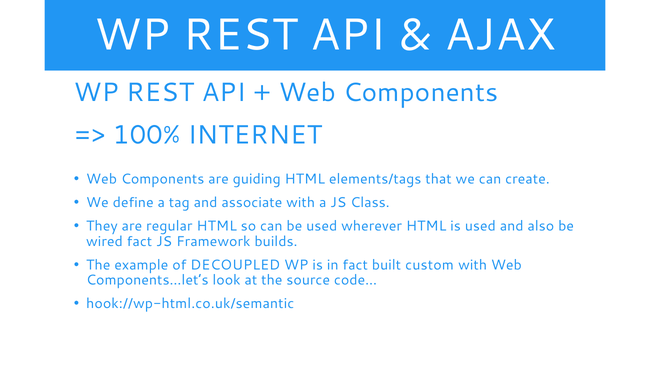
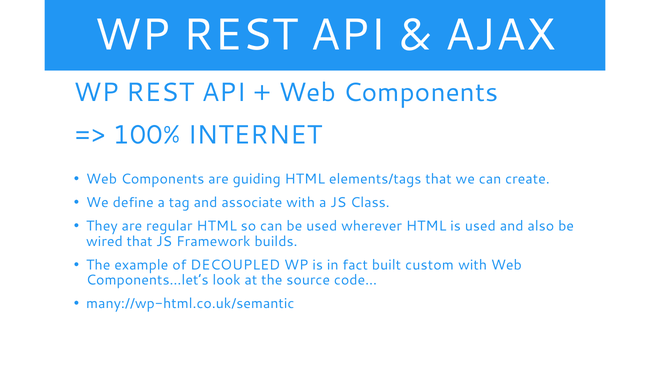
wired fact: fact -> that (140, 242)
hook://wp-html.co.uk/semantic: hook://wp-html.co.uk/semantic -> many://wp-html.co.uk/semantic (190, 304)
